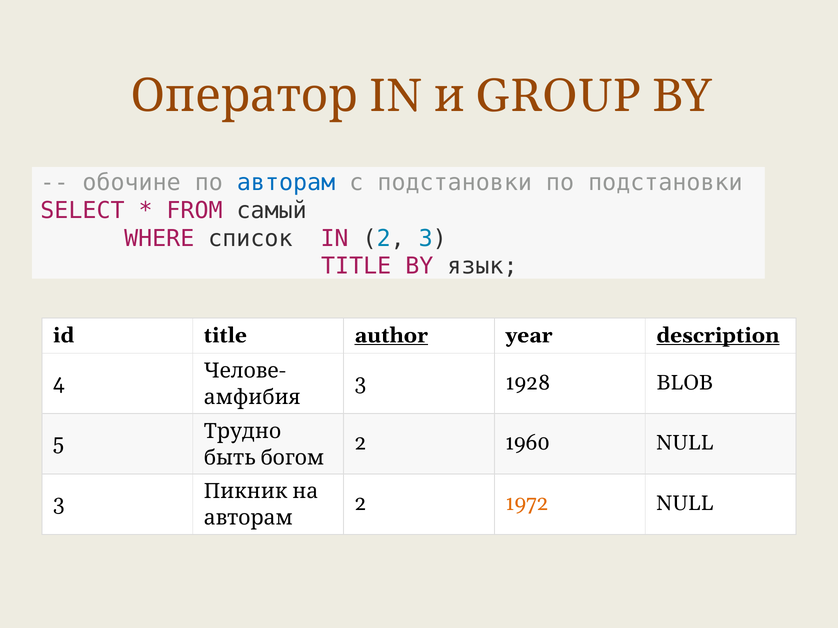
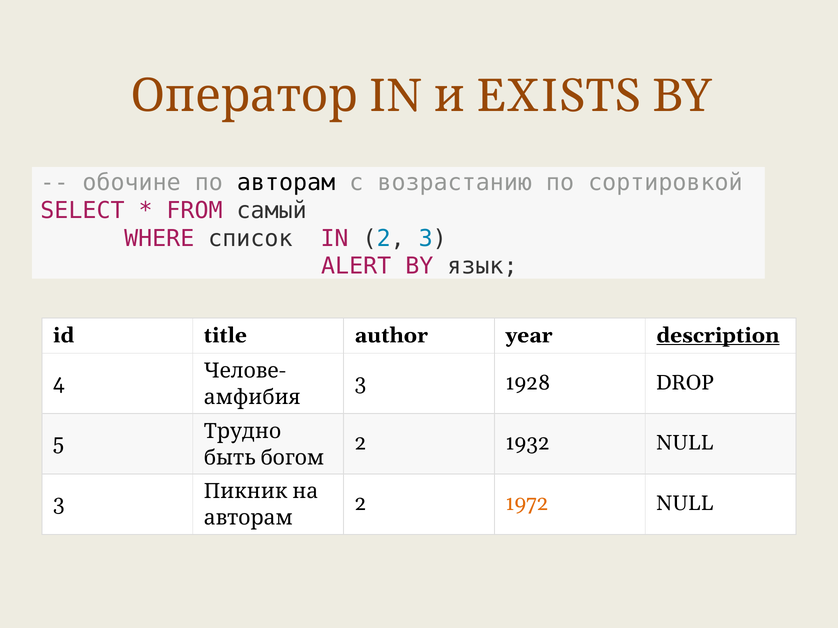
GROUP: GROUP -> EXISTS (559, 96)
авторам colour: blue -> black (286, 183)
с подстановки: подстановки -> возрастанию (455, 183)
по подстановки: подстановки -> сортировкой (665, 183)
TITLE: TITLE -> ALERT (356, 267)
author underline: present -> none (391, 336)
BLOB: BLOB -> DROP (685, 383)
1960: 1960 -> 1932 (528, 443)
